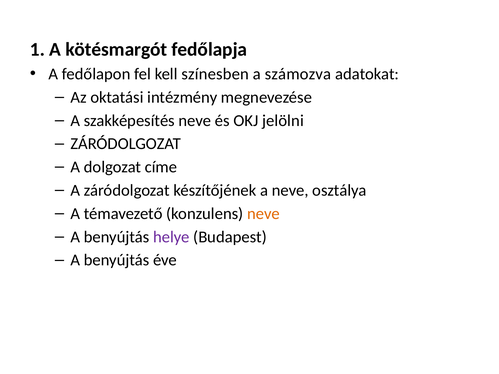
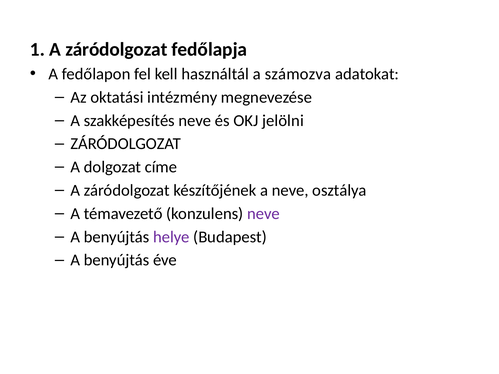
1 A kötésmargót: kötésmargót -> záródolgozat (116, 49)
színesben: színesben -> használtál (215, 74)
neve colour: orange -> purple (263, 214)
